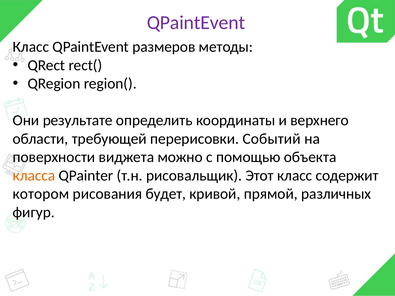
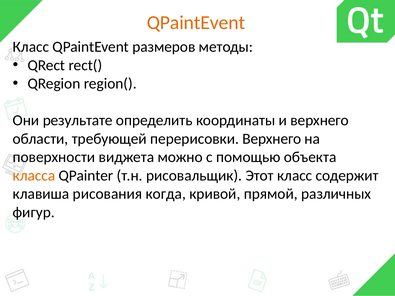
QPaintEvent colour: purple -> orange (196, 23)
перерисовки Событий: Событий -> Верхнего (272, 139)
котором: котором -> клавиша (41, 194)
будет: будет -> когда (166, 194)
